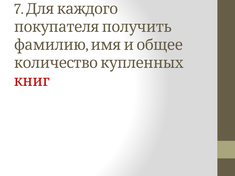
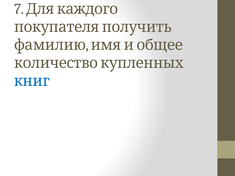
книг colour: red -> blue (32, 81)
